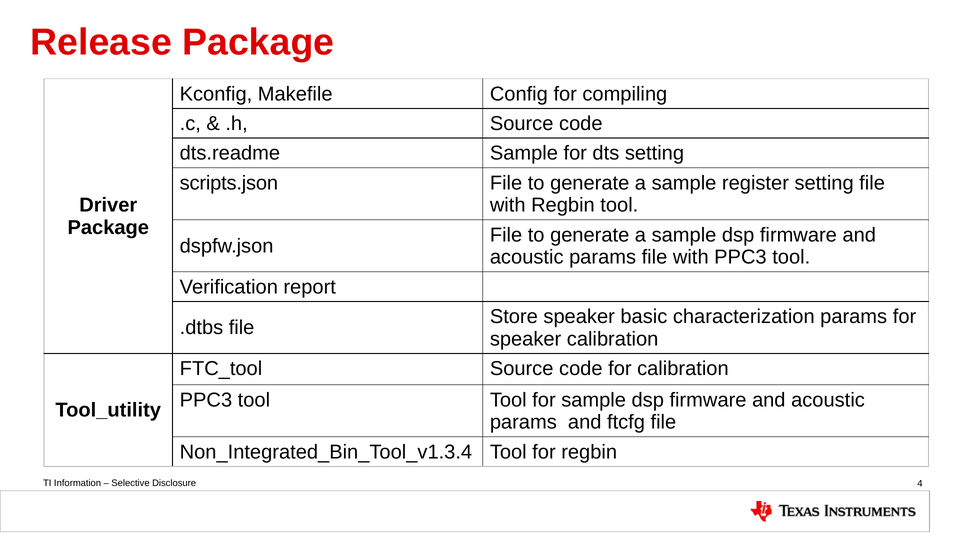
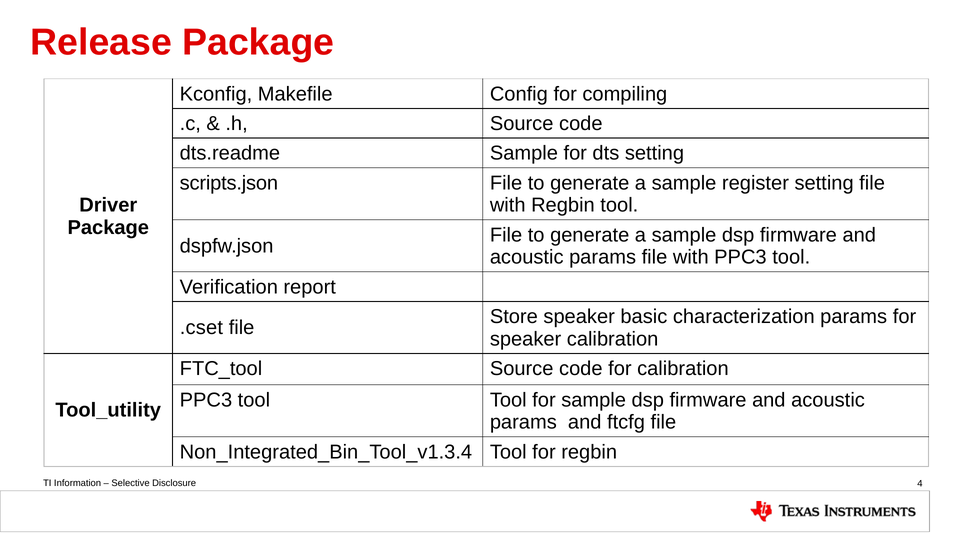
.dtbs: .dtbs -> .cset (201, 328)
